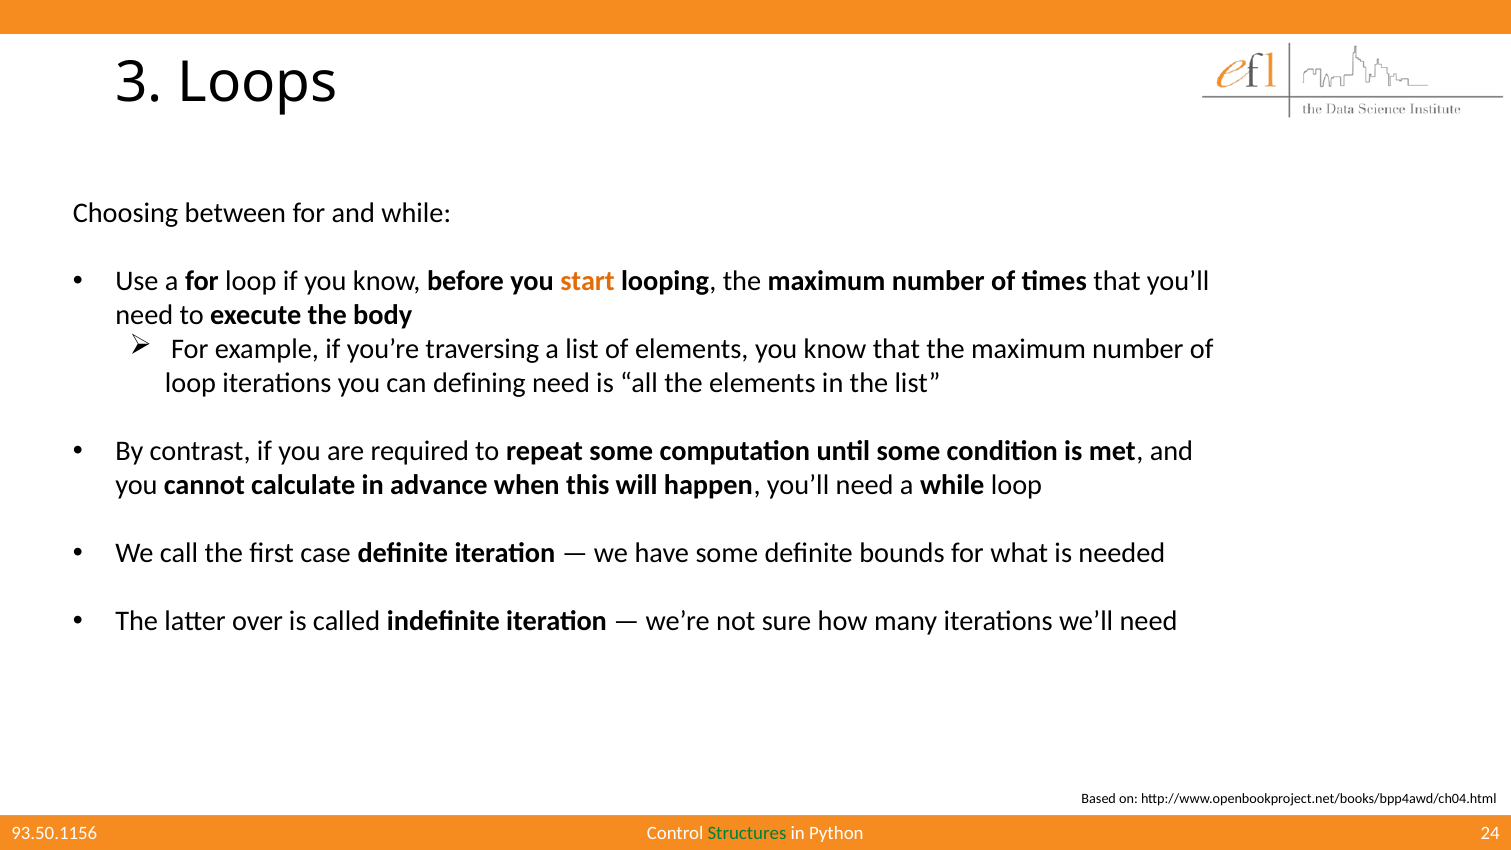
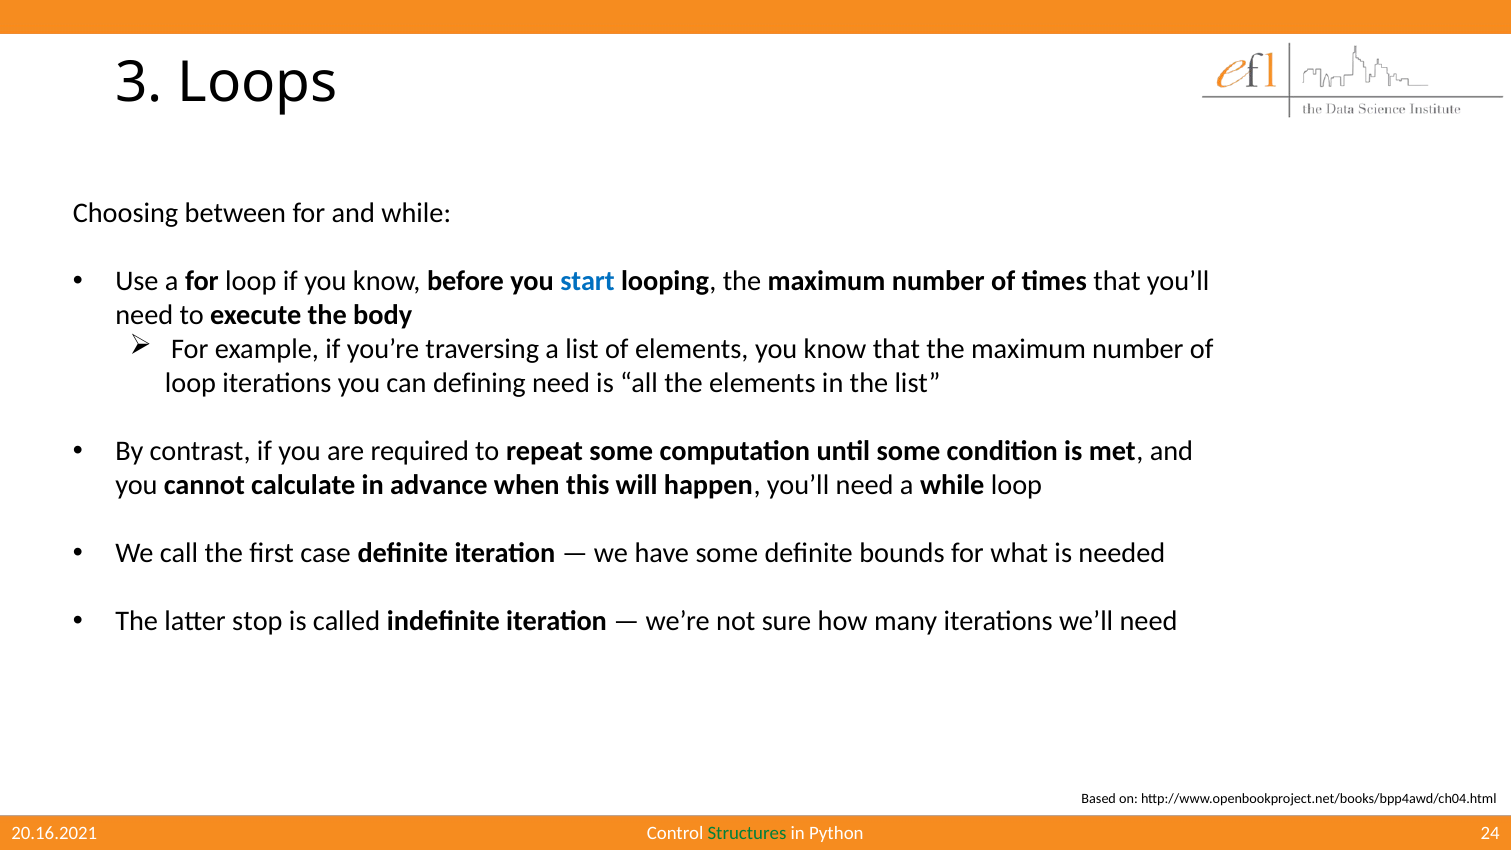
start colour: orange -> blue (588, 281)
over: over -> stop (257, 621)
93.50.1156: 93.50.1156 -> 20.16.2021 (54, 834)
